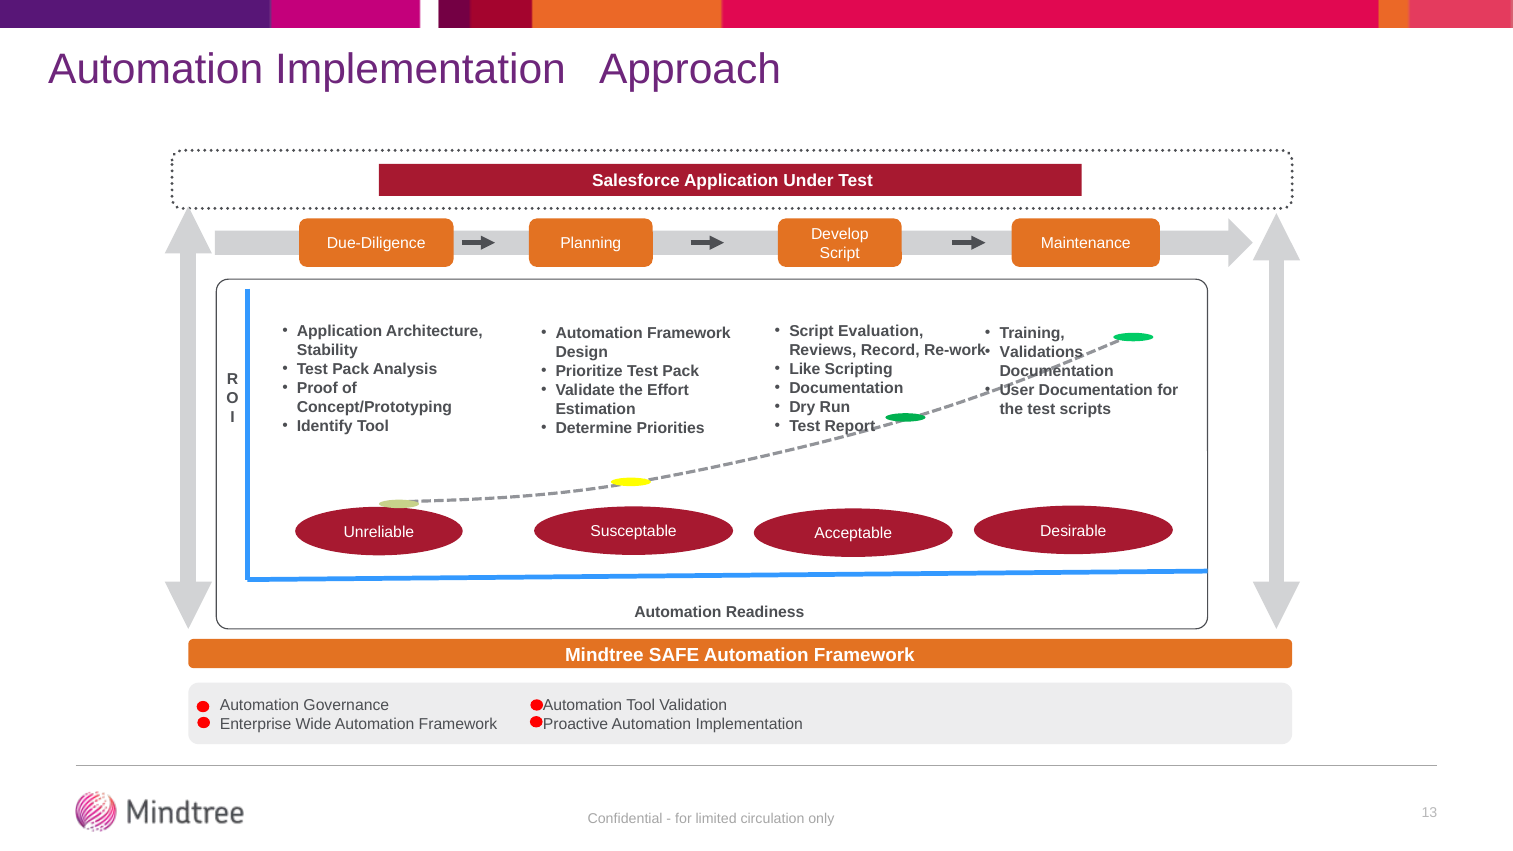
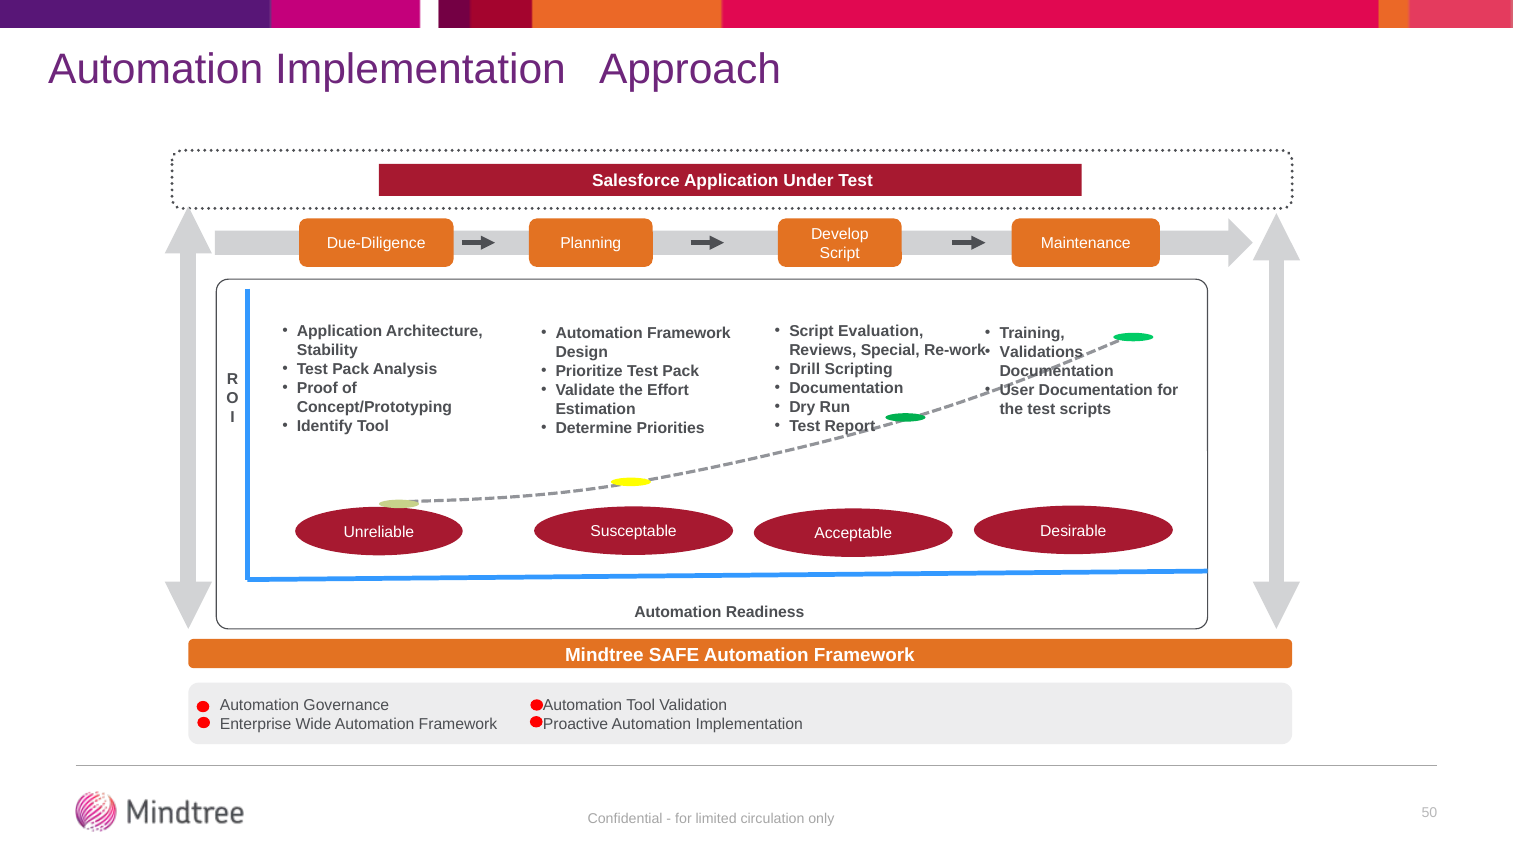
Record: Record -> Special (890, 350)
Like: Like -> Drill (805, 369)
13: 13 -> 50 (1430, 813)
